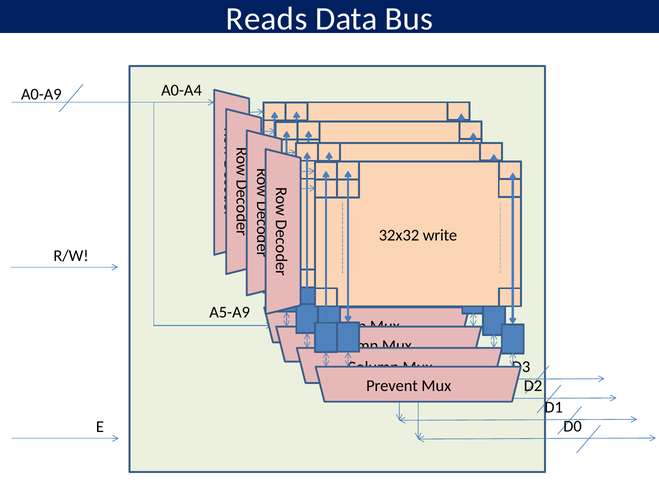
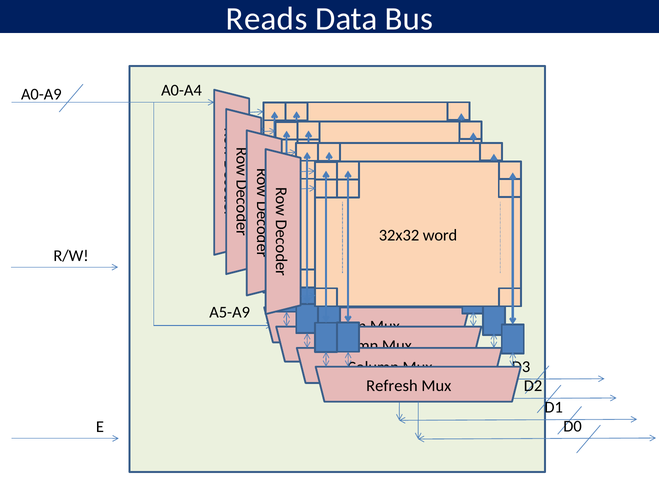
write: write -> word (440, 235)
Prevent: Prevent -> Refresh (392, 386)
